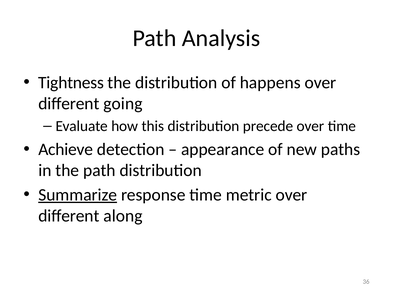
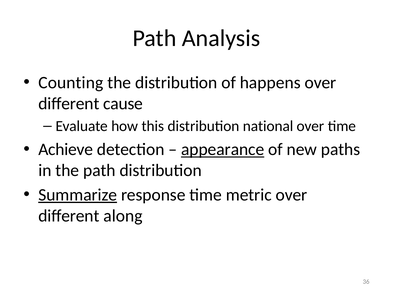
Tightness: Tightness -> Counting (71, 82)
going: going -> cause (123, 103)
precede: precede -> national (268, 126)
appearance underline: none -> present (223, 149)
